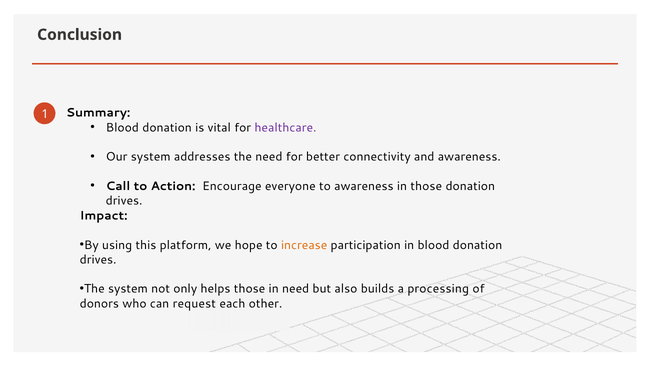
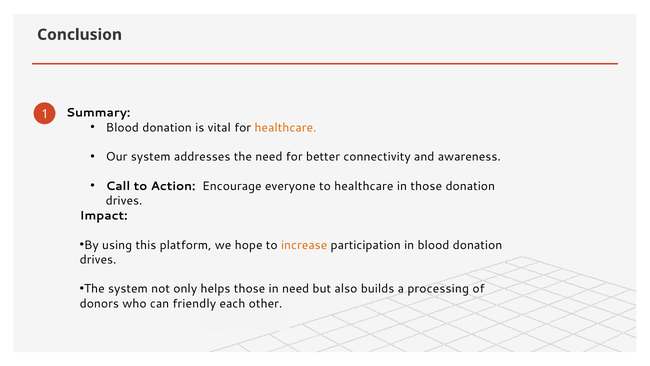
healthcare colour: purple -> orange (285, 127)
to awareness: awareness -> healthcare (364, 186)
request: request -> friendly (194, 303)
